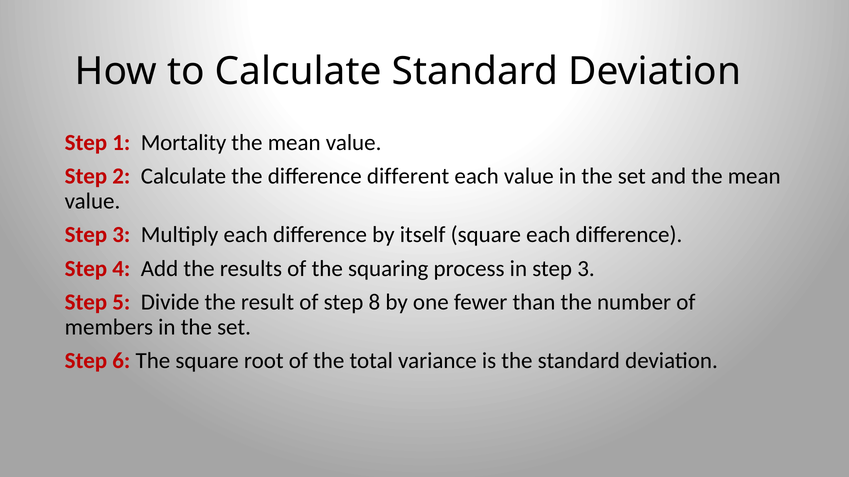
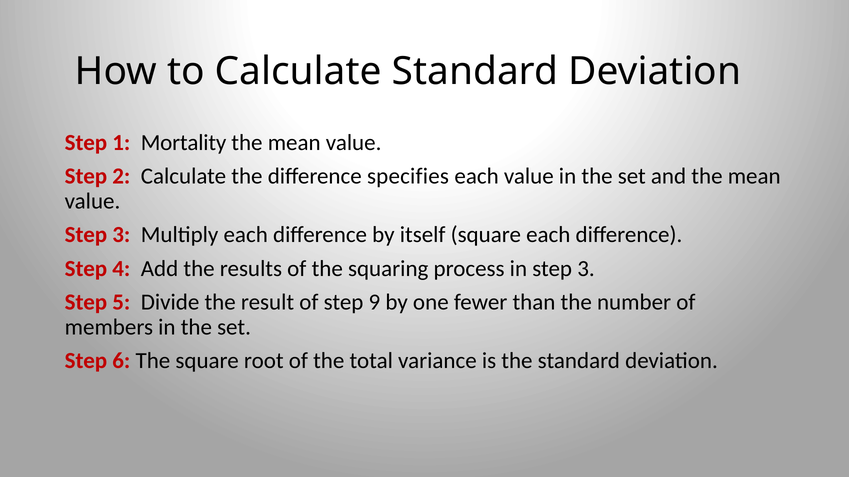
different: different -> specifies (408, 176)
8: 8 -> 9 (374, 302)
